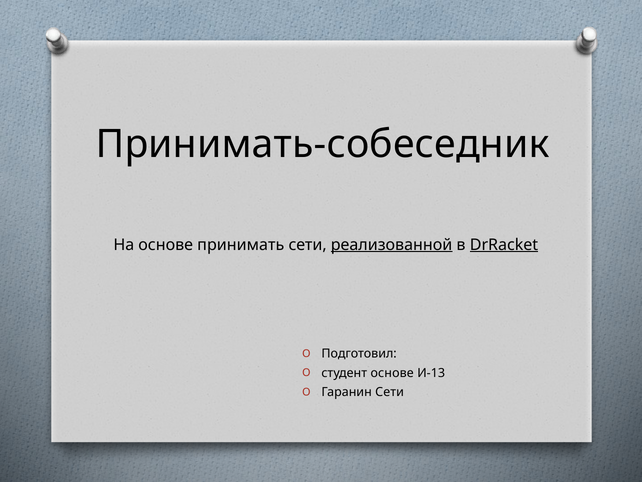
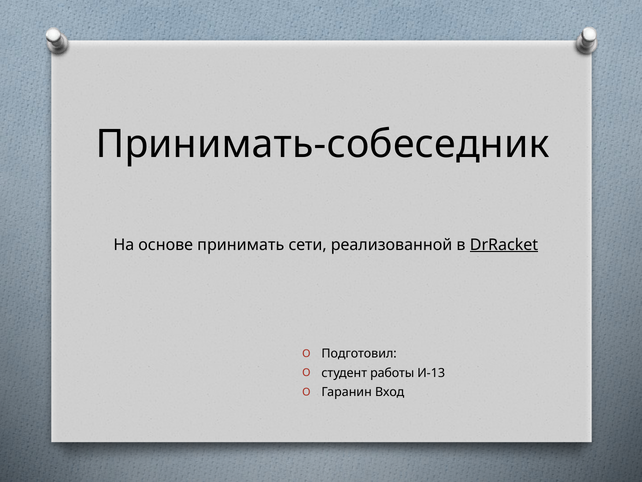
реализованной underline: present -> none (392, 245)
студент основе: основе -> работы (392, 373)
Гаранин Сети: Сети -> Вход (390, 392)
